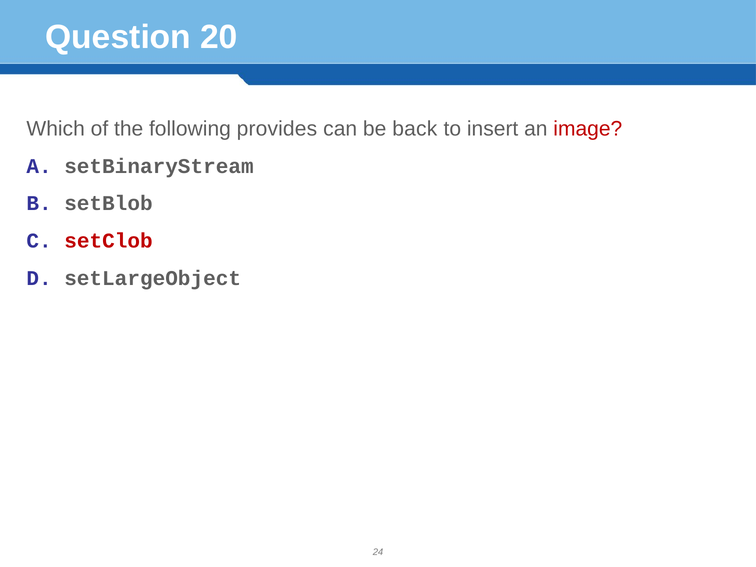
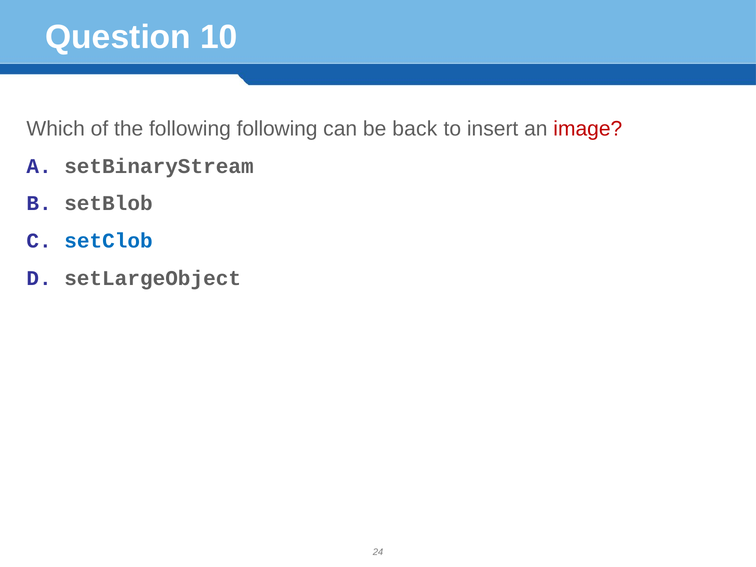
20: 20 -> 10 (219, 37)
following provides: provides -> following (277, 129)
setClob colour: red -> blue (108, 241)
